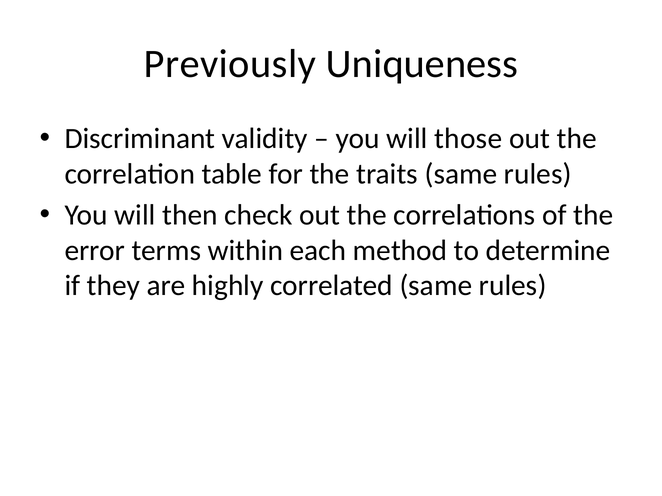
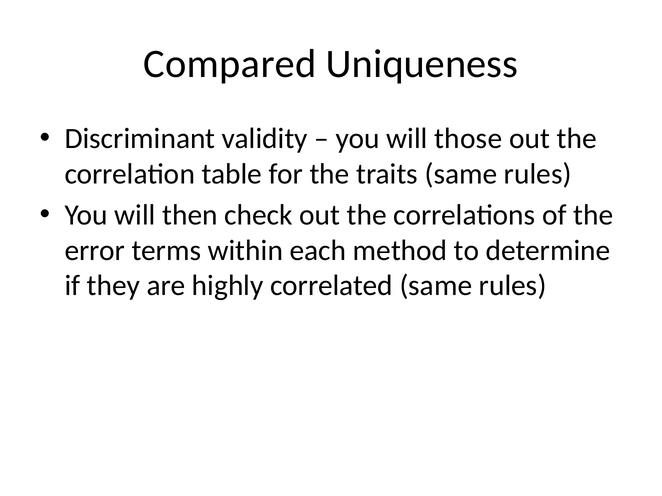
Previously: Previously -> Compared (230, 64)
